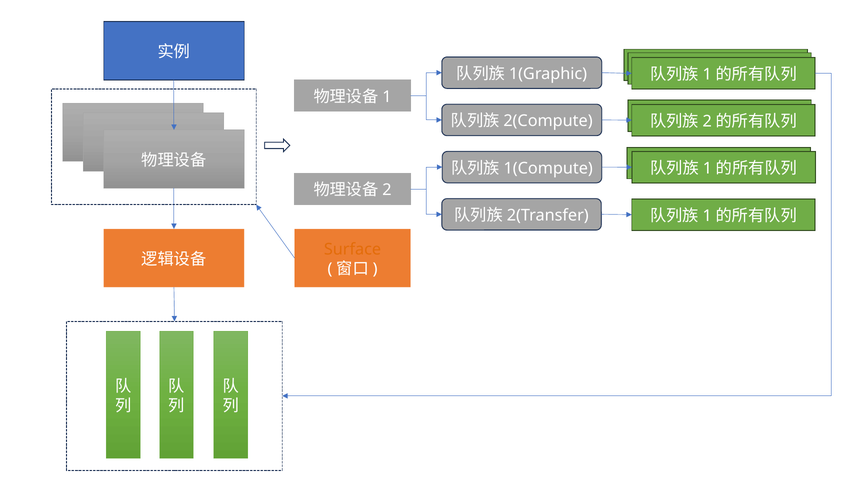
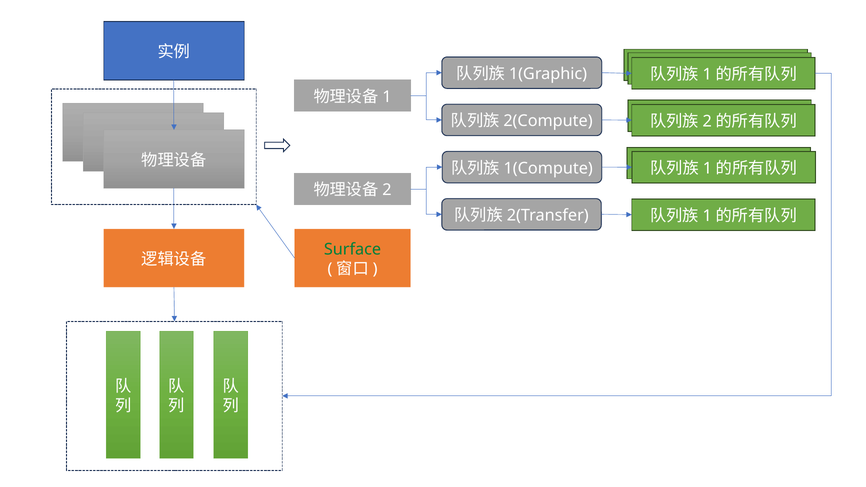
Surface colour: orange -> green (353, 250)
